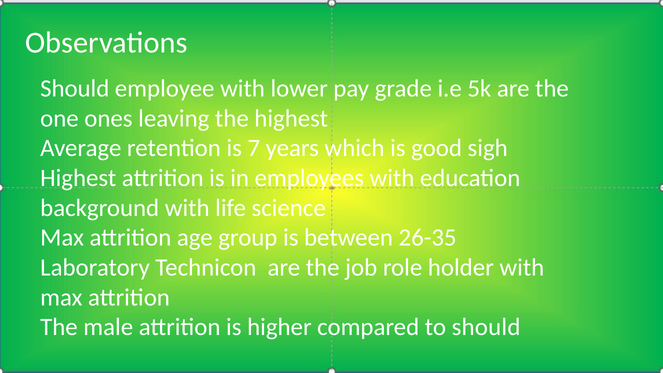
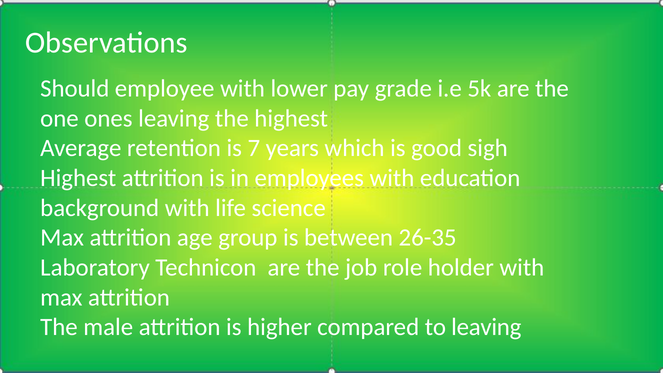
to should: should -> leaving (486, 327)
